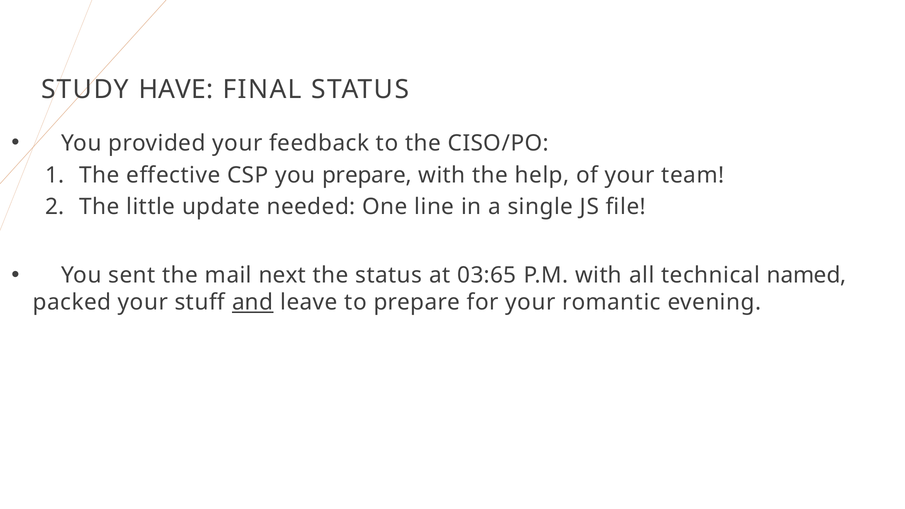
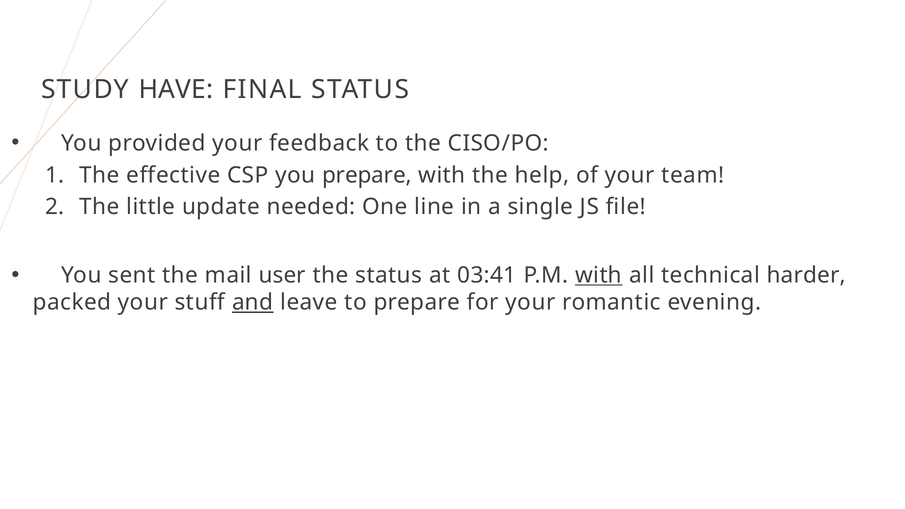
next: next -> user (282, 275)
03:65: 03:65 -> 03:41 (487, 275)
with underline: none -> present (599, 275)
named: named -> harder (806, 275)
